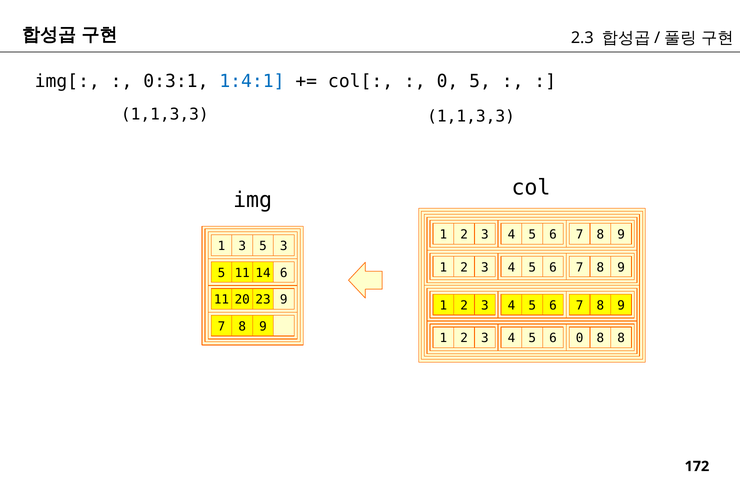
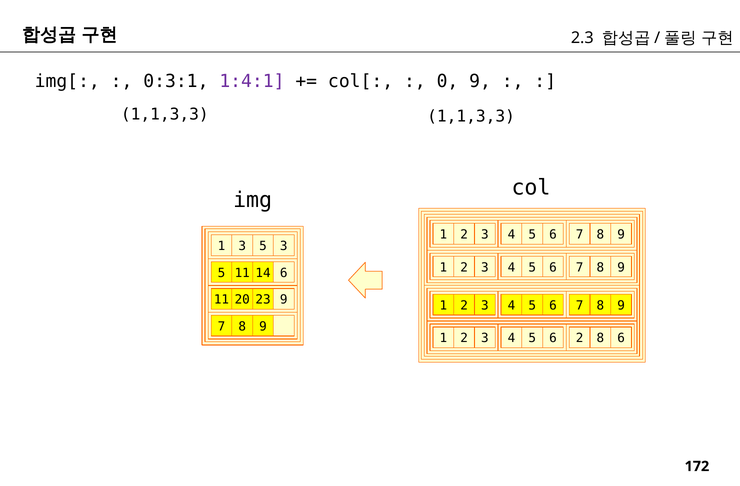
1:4:1 colour: blue -> purple (252, 81)
0 5: 5 -> 9 (480, 81)
6 0: 0 -> 2 (580, 338)
8 8: 8 -> 6 (621, 338)
